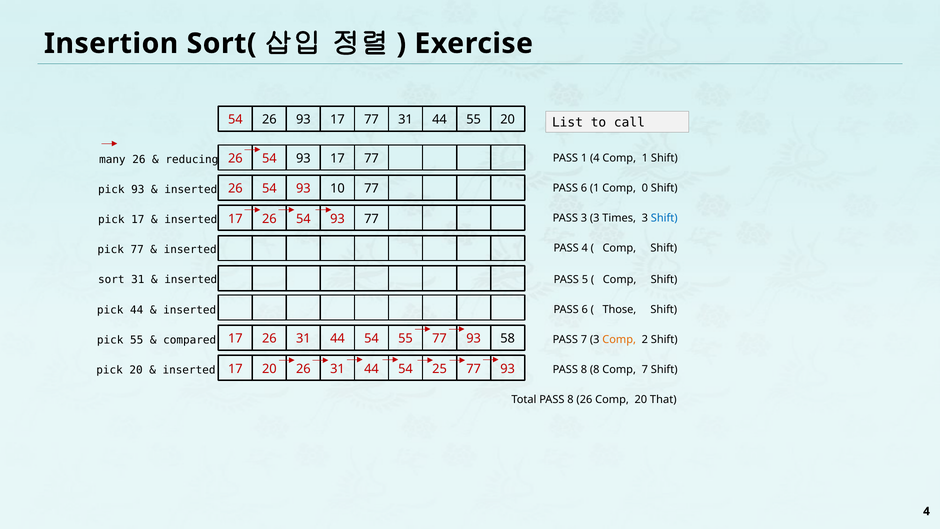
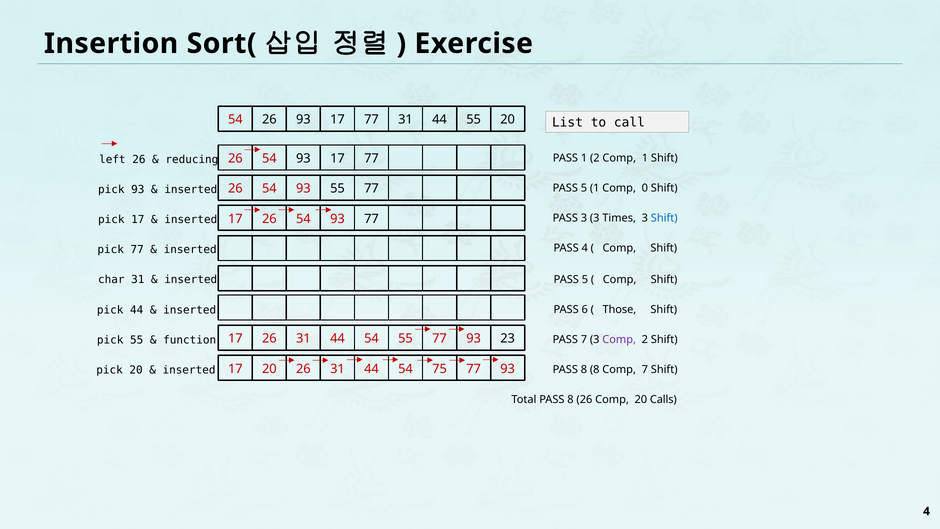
many: many -> left (112, 159)
1 4: 4 -> 2 (595, 158)
93 10: 10 -> 55 (337, 188)
6: 6 -> 5 (584, 188)
sort: sort -> char (111, 280)
58: 58 -> 23 (508, 338)
compared: compared -> function (190, 340)
Comp colour: orange -> purple (619, 339)
25: 25 -> 75 (440, 369)
That: That -> Calls (663, 399)
